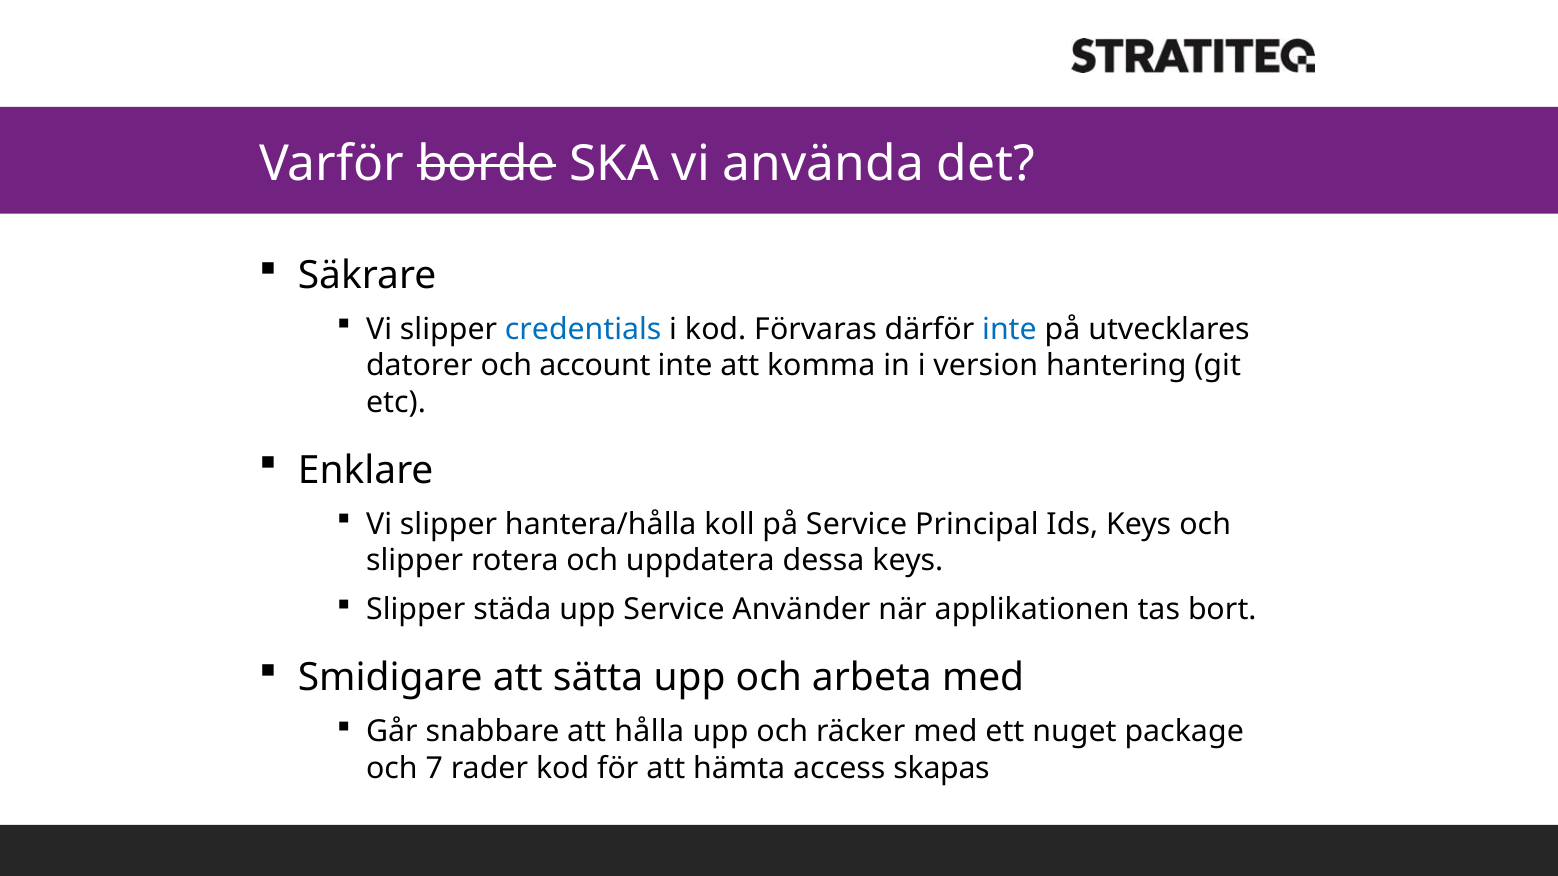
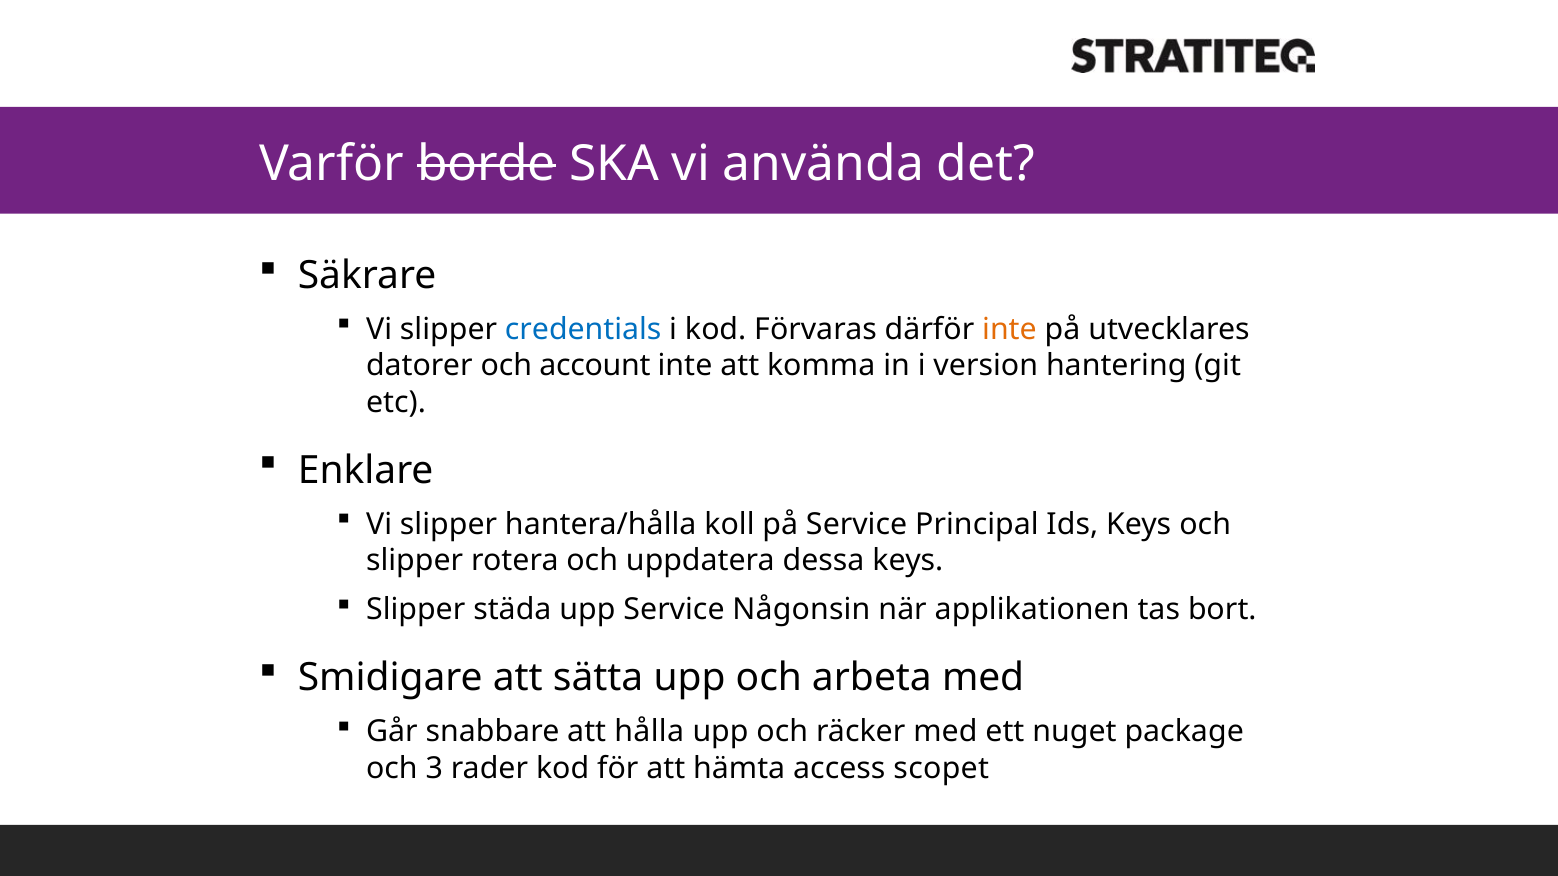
inte colour: blue -> orange (1009, 330)
Använder: Använder -> Någonsin (801, 610)
7: 7 -> 3 (434, 769)
skapas: skapas -> scopet (941, 769)
